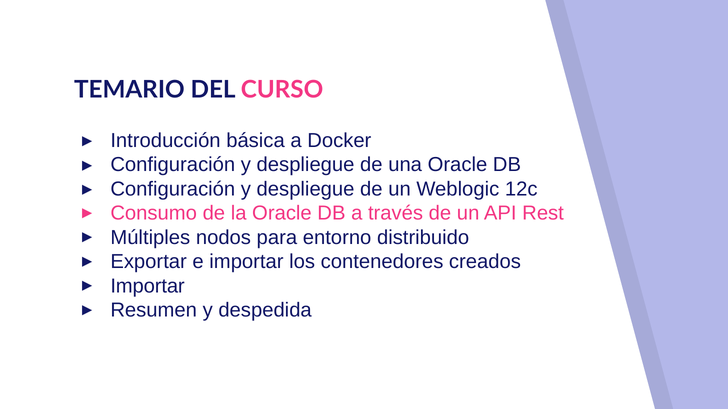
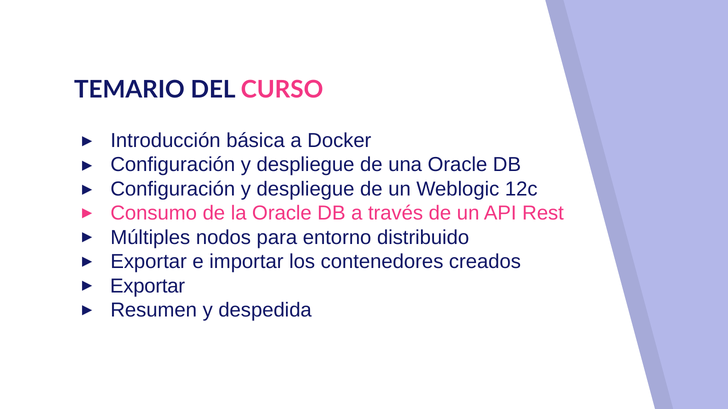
Importar: Importar -> Exportar (148, 286)
